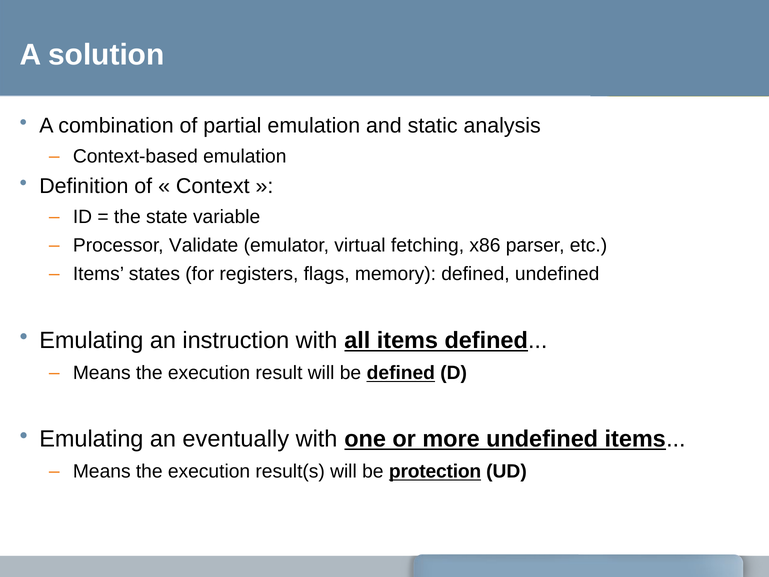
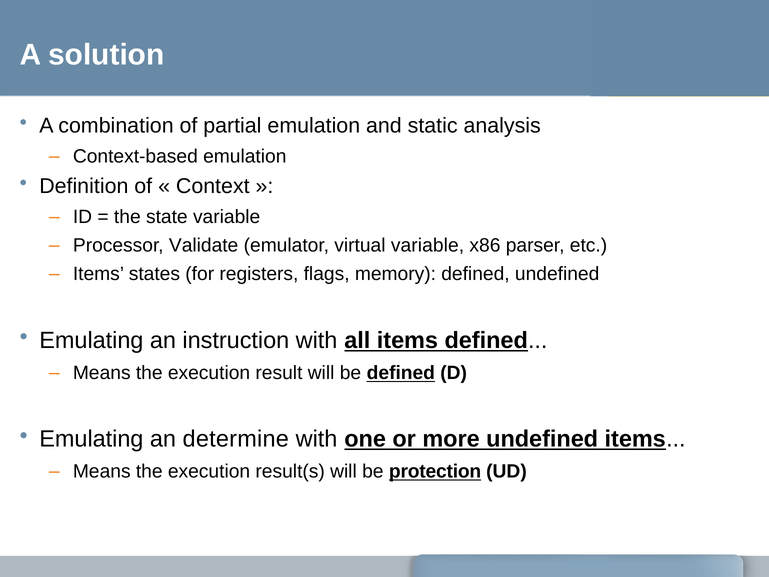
virtual fetching: fetching -> variable (428, 245)
eventually: eventually -> determine (236, 439)
